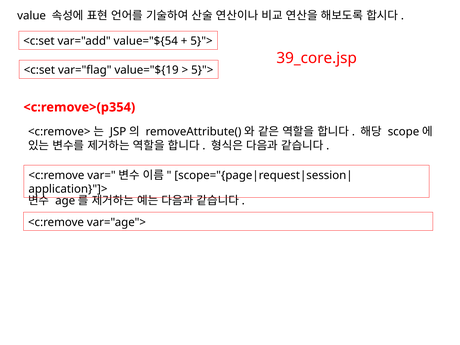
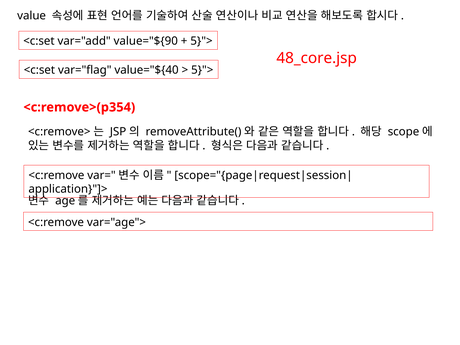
value="${54: value="${54 -> value="${90 (146, 41)
39_core.jsp: 39_core.jsp -> 48_core.jsp (317, 58)
value="${19: value="${19 -> value="${40 (147, 70)
